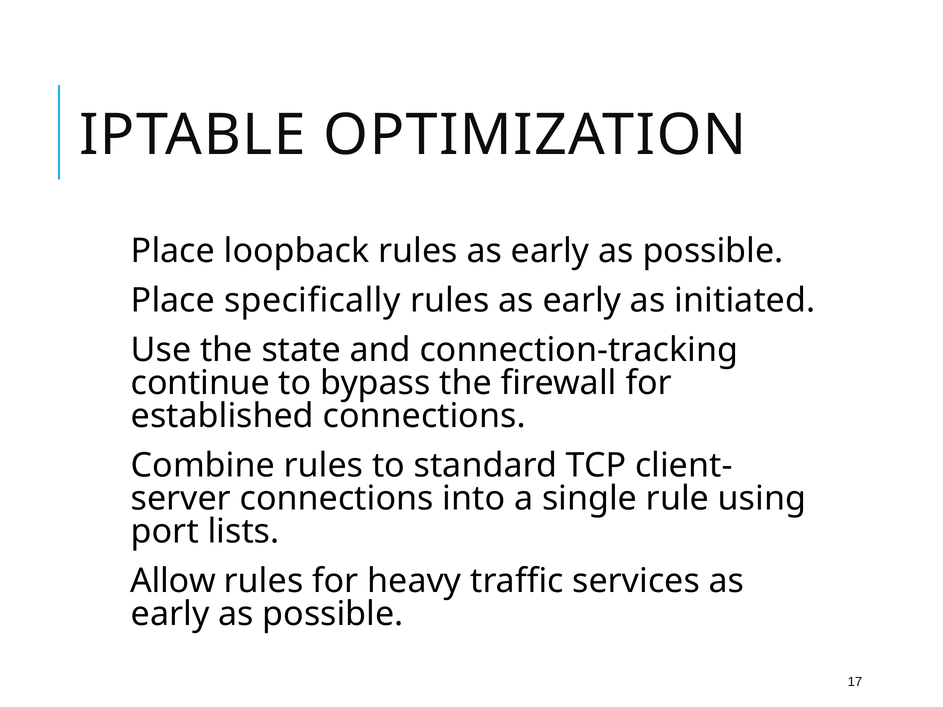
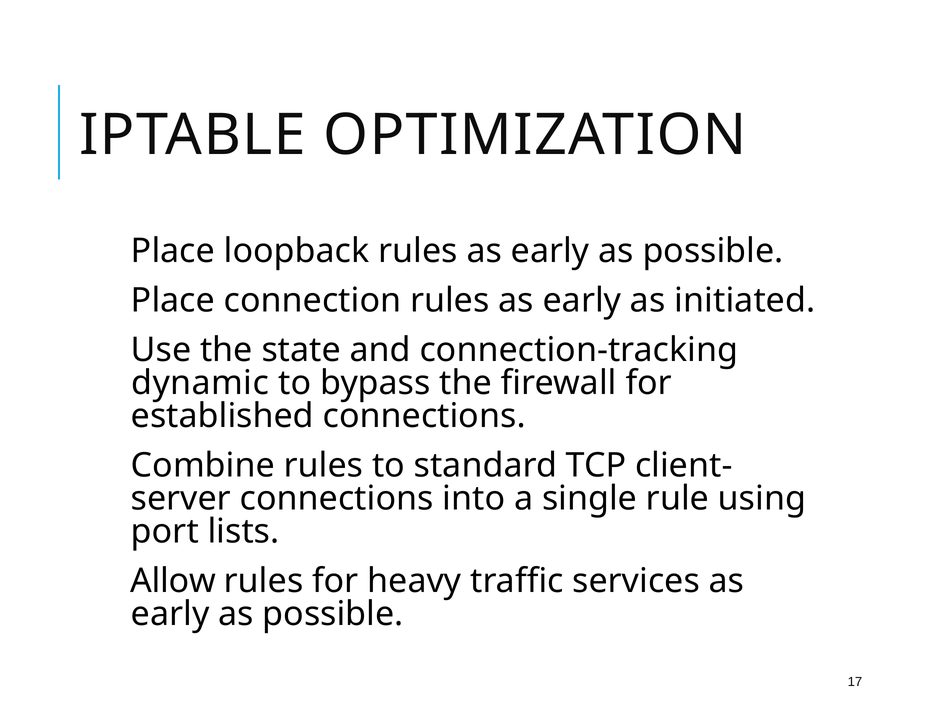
specifically: specifically -> connection (312, 301)
continue: continue -> dynamic (200, 383)
